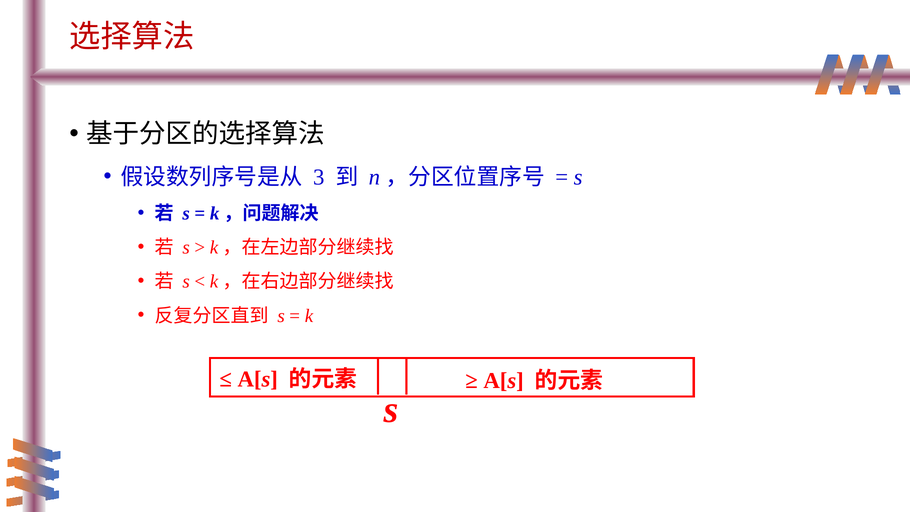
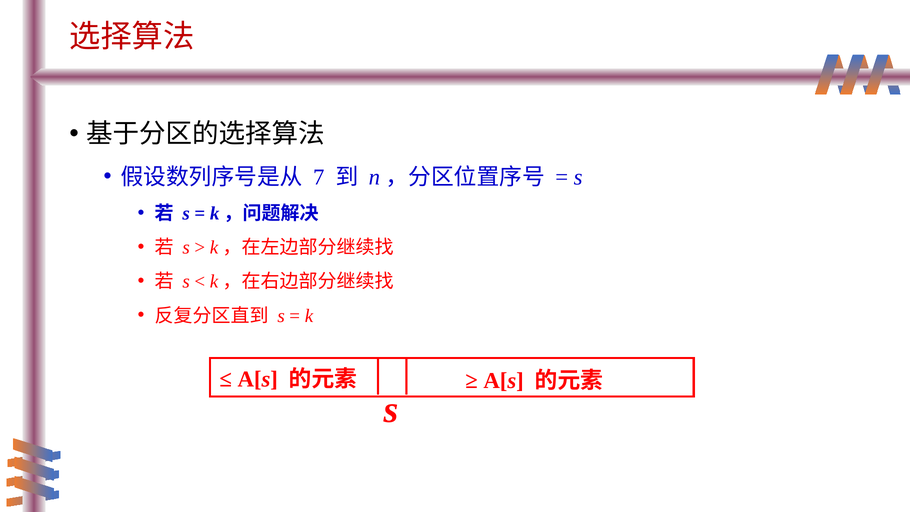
3: 3 -> 7 (319, 177)
